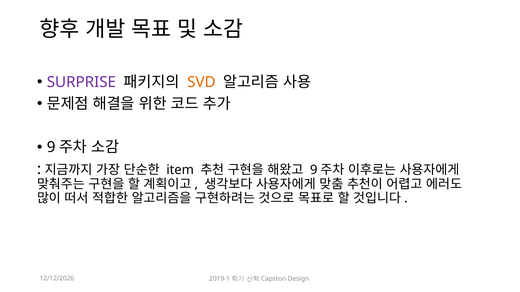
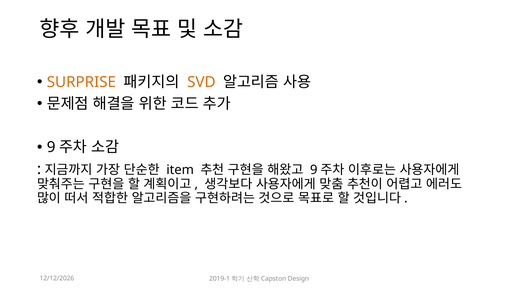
SURPRISE colour: purple -> orange (81, 82)
